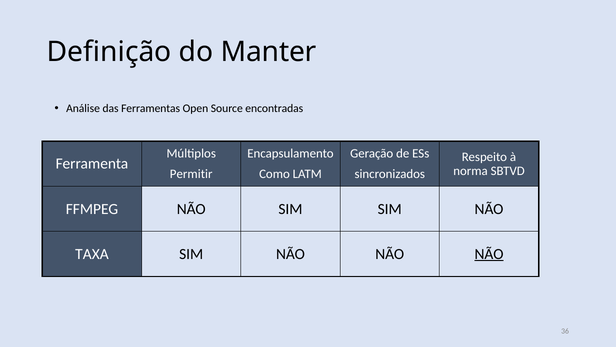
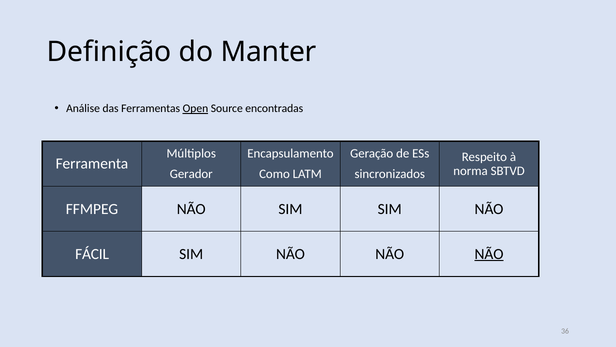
Open underline: none -> present (195, 108)
Permitir: Permitir -> Gerador (191, 174)
TAXA: TAXA -> FÁCIL (92, 254)
